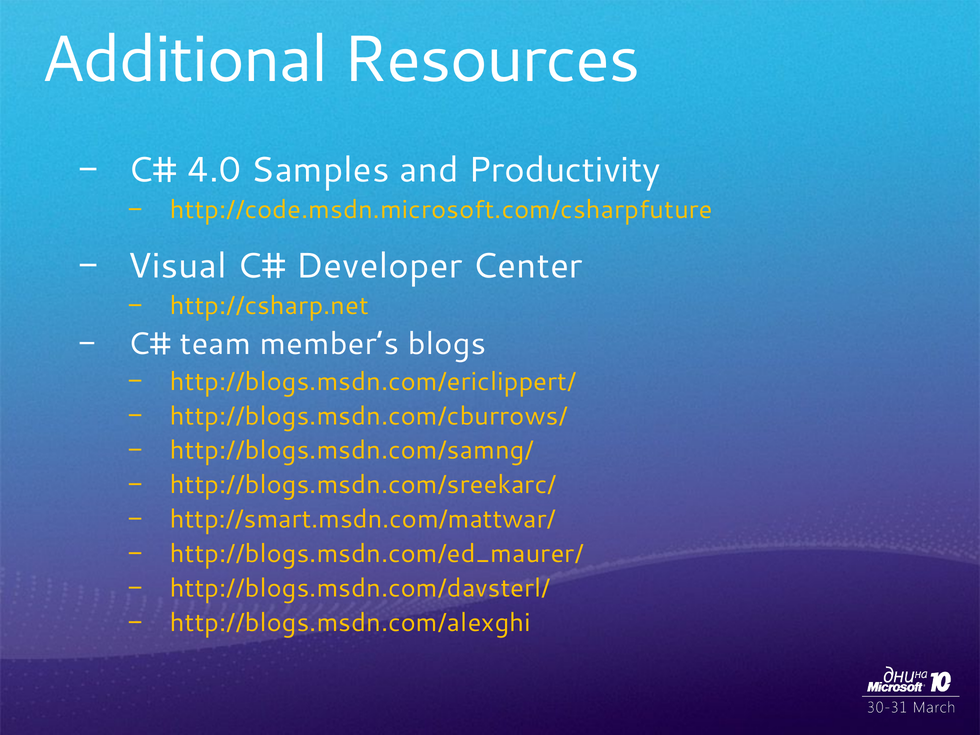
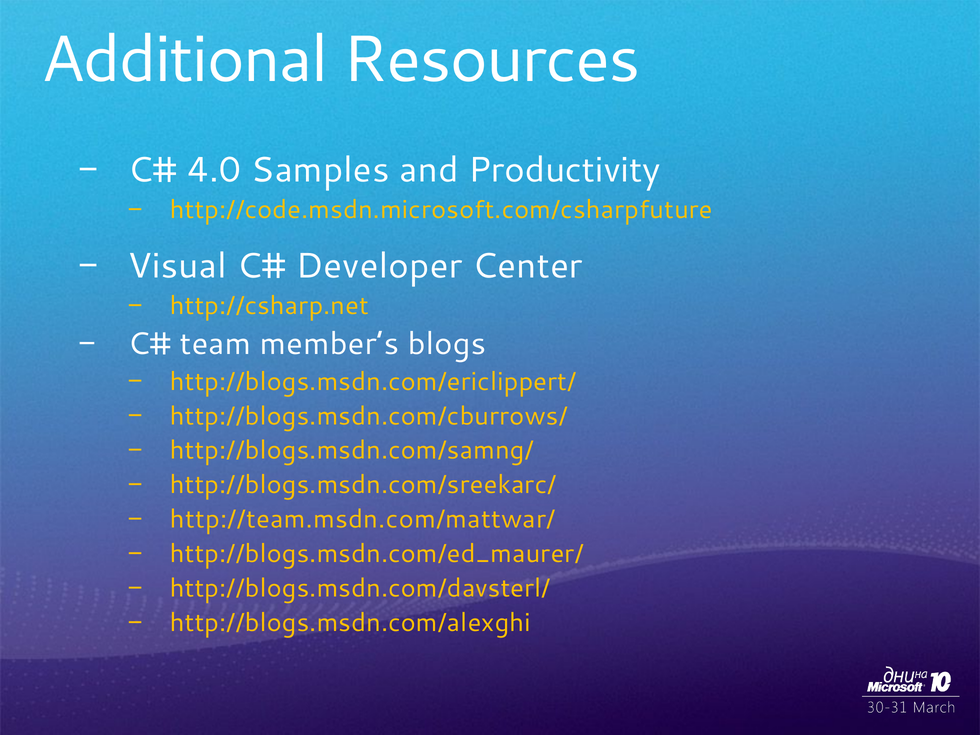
http://smart.msdn.com/mattwar/: http://smart.msdn.com/mattwar/ -> http://team.msdn.com/mattwar/ (363, 519)
